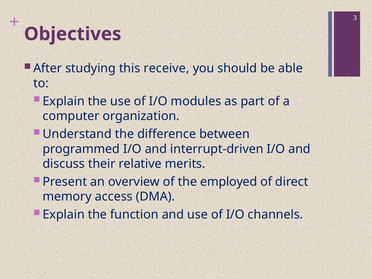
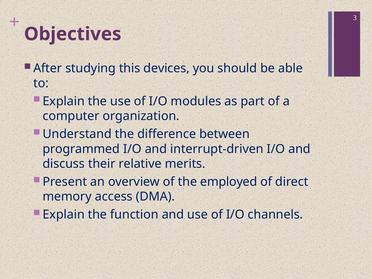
receive: receive -> devices (167, 68)
